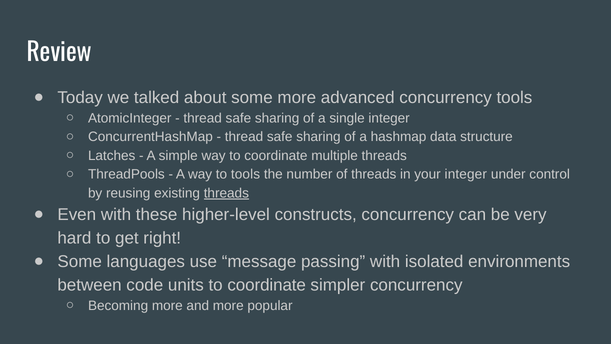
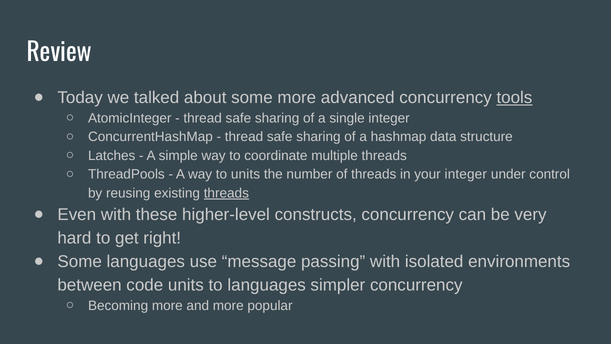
tools underline: none -> present (514, 98)
to tools: tools -> units (245, 174)
units to coordinate: coordinate -> languages (267, 285)
